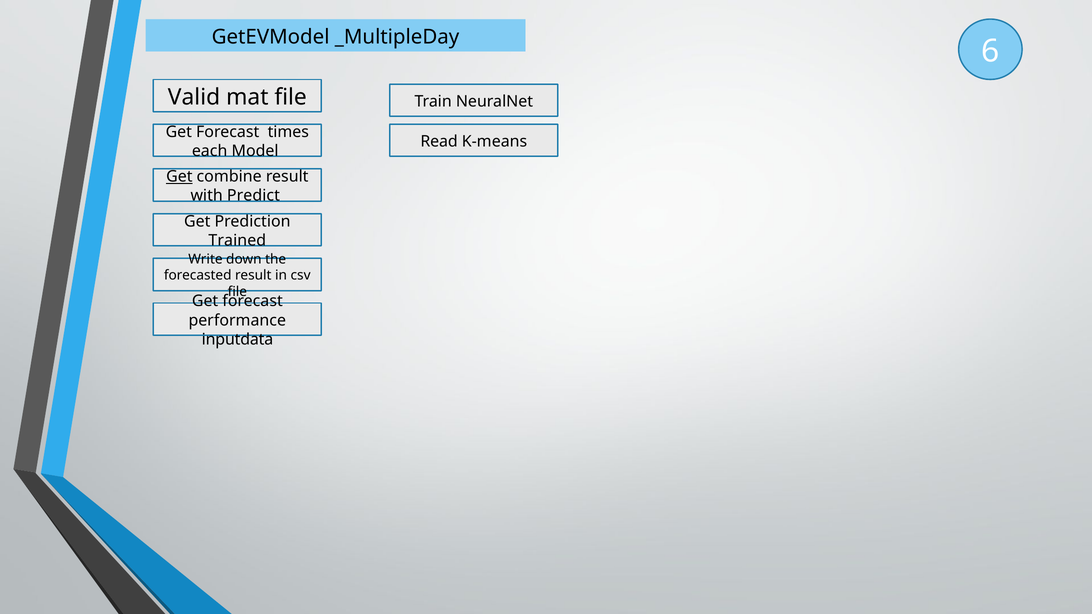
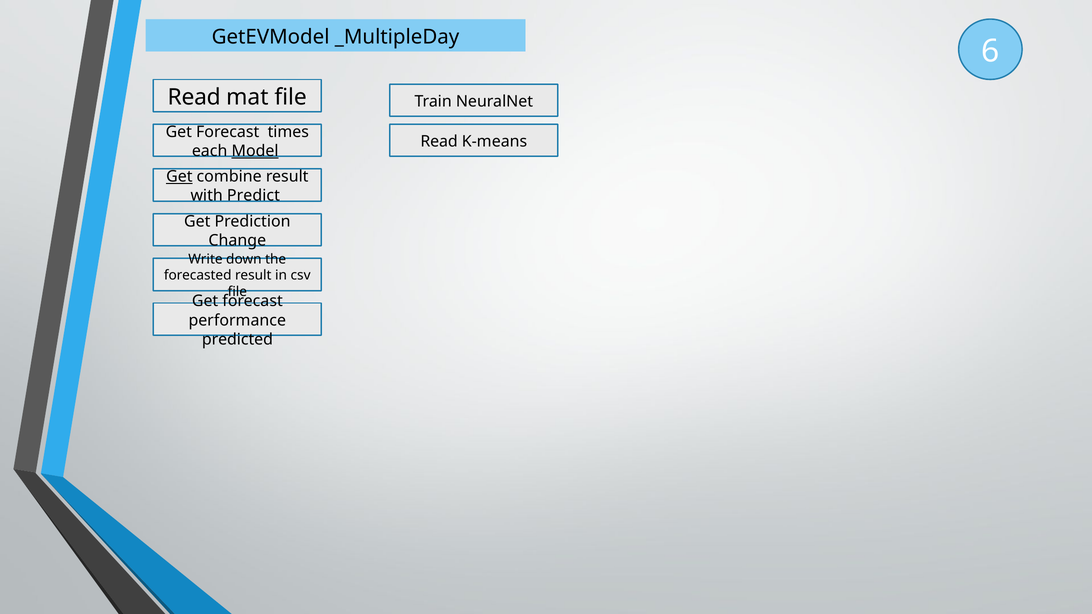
Valid: Valid -> Read (194, 97)
Model underline: none -> present (255, 151)
Trained: Trained -> Change (237, 241)
inputdata: inputdata -> predicted (237, 340)
